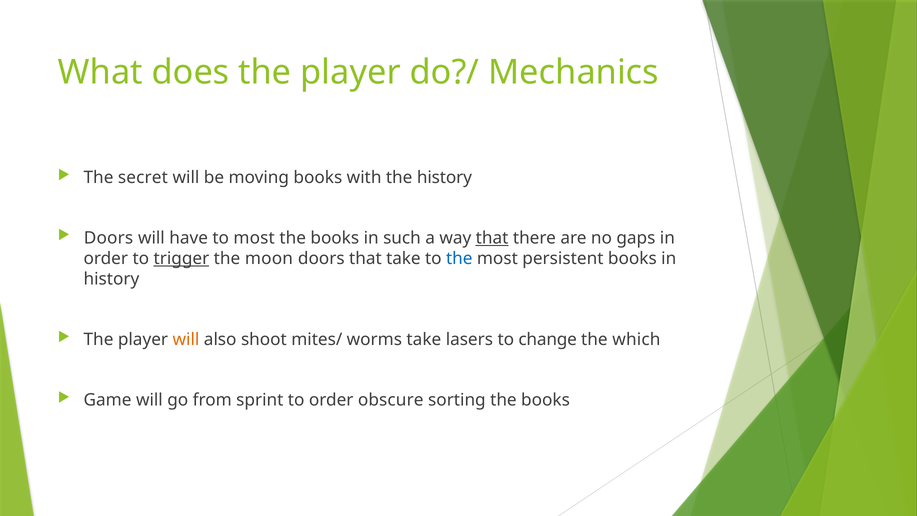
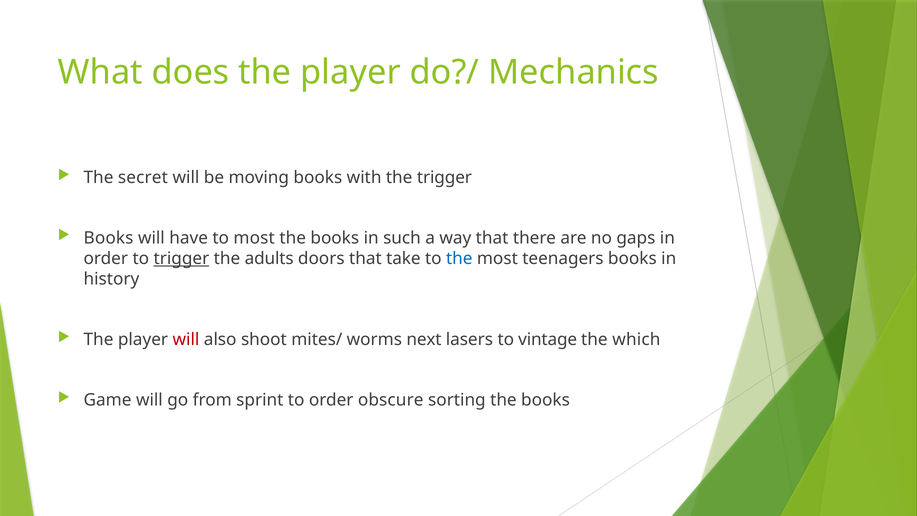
the history: history -> trigger (444, 177)
Doors: Doors -> Books (109, 238)
that underline: present -> none (492, 238)
moon: moon -> adults (269, 258)
persistent: persistent -> teenagers (563, 258)
will colour: orange -> red (186, 339)
worms take: take -> next (424, 339)
change: change -> vintage (548, 339)
